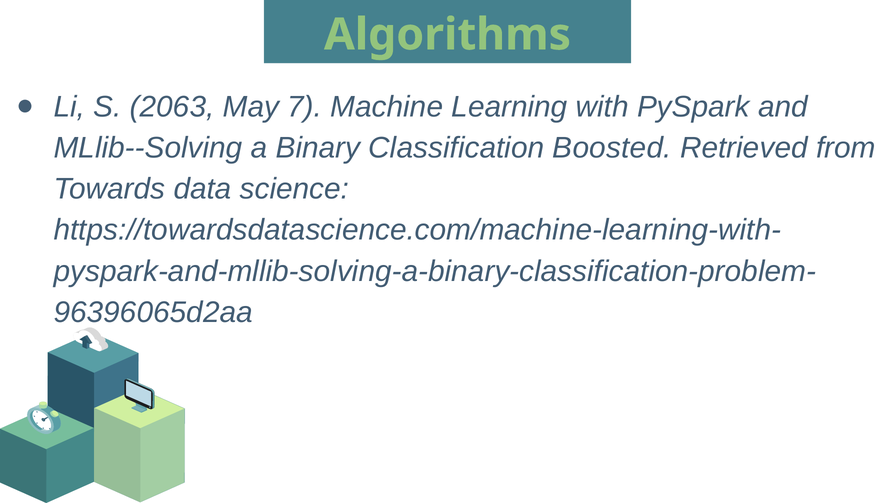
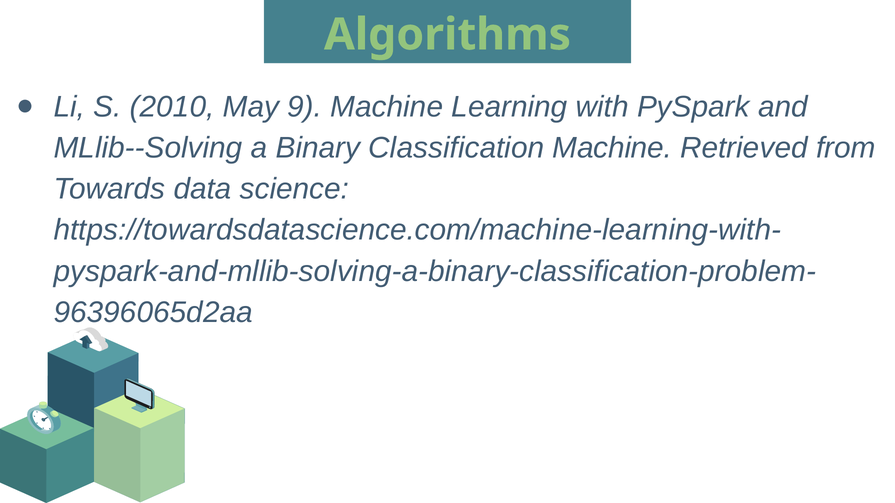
2063: 2063 -> 2010 (172, 107)
7: 7 -> 9 (305, 107)
Classification Boosted: Boosted -> Machine (612, 148)
